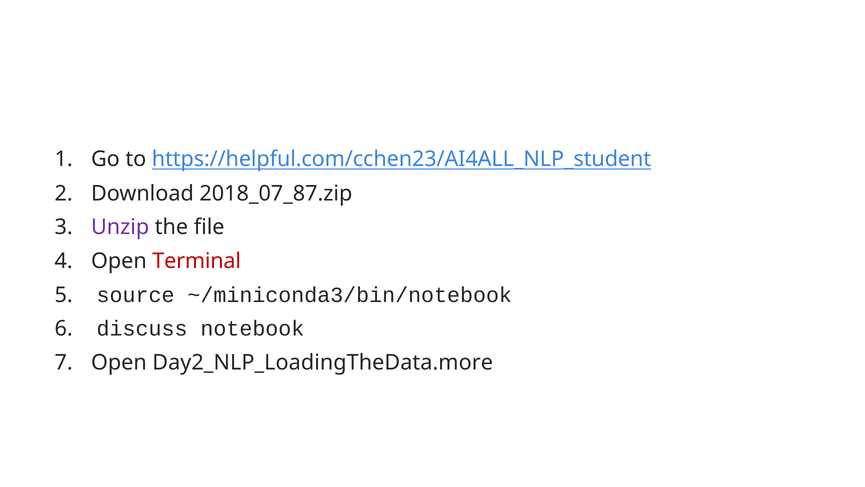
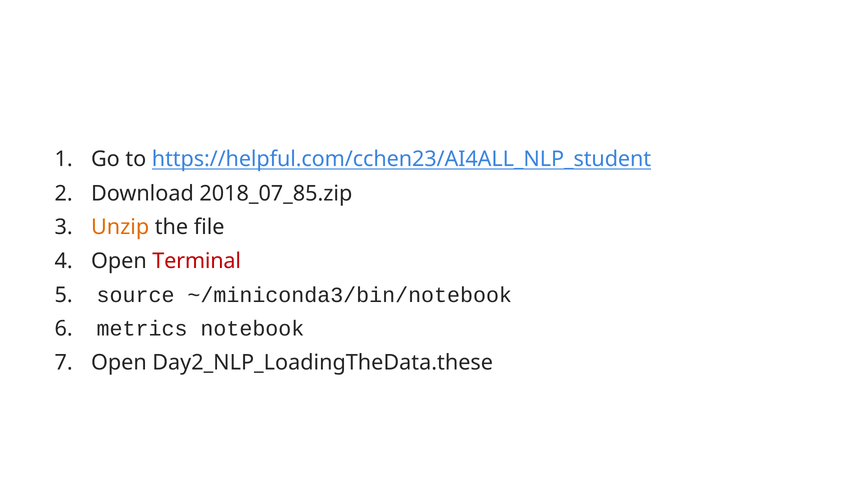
2018_07_87.zip: 2018_07_87.zip -> 2018_07_85.zip (276, 193)
Unzip colour: purple -> orange (120, 227)
discuss: discuss -> metrics (142, 328)
Day2_NLP_LoadingTheData.more: Day2_NLP_LoadingTheData.more -> Day2_NLP_LoadingTheData.these (323, 362)
